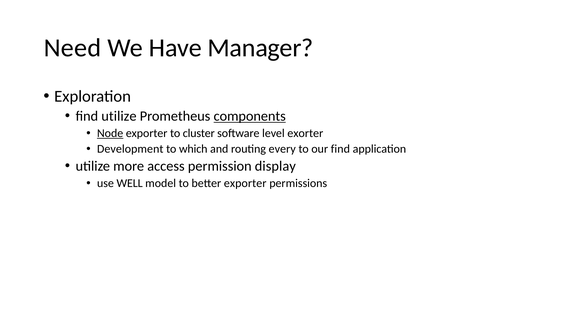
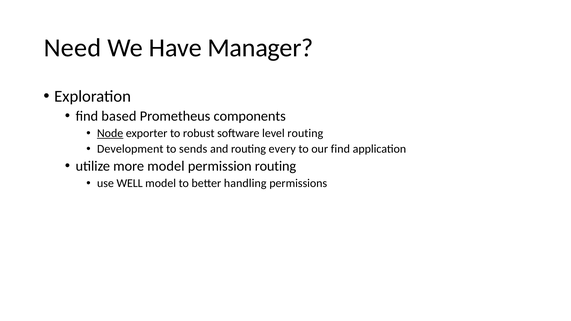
find utilize: utilize -> based (119, 116)
components underline: present -> none (250, 116)
cluster: cluster -> robust (199, 133)
level exorter: exorter -> routing (305, 133)
which: which -> sends (193, 149)
more access: access -> model (166, 166)
permission display: display -> routing (275, 166)
better exporter: exporter -> handling (245, 183)
